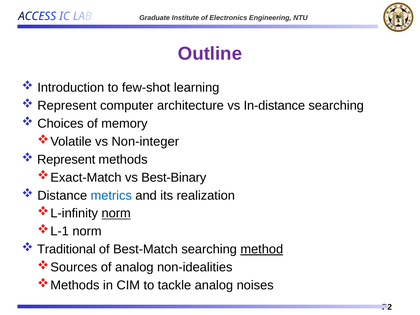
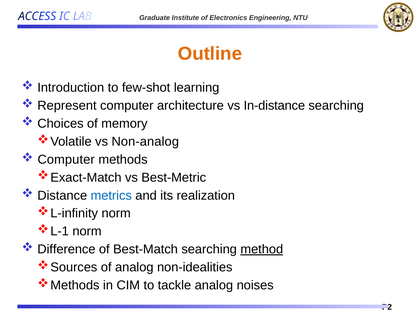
Outline colour: purple -> orange (210, 54)
Non-integer: Non-integer -> Non-analog (145, 142)
Represent: Represent -> Computer (66, 160)
Best-Binary: Best-Binary -> Best-Metric (174, 177)
norm underline: present -> none (116, 213)
Traditional: Traditional -> Difference (66, 249)
